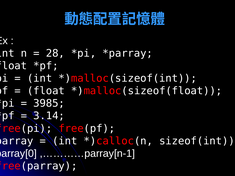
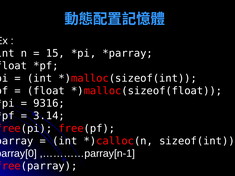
28: 28 -> 15 (55, 53)
3985: 3985 -> 9316 (49, 104)
